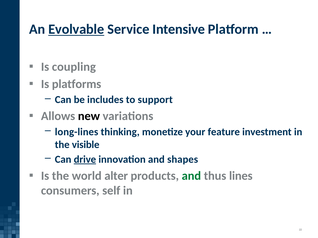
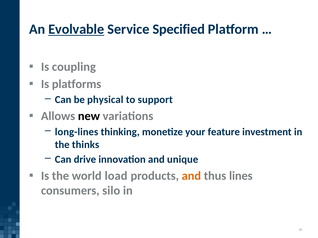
Intensive: Intensive -> Specified (179, 29)
includes: includes -> physical (105, 100)
visible: visible -> thinks (86, 145)
drive underline: present -> none (85, 160)
shapes: shapes -> unique (183, 160)
alter: alter -> load (116, 176)
and colour: green -> orange (191, 176)
self: self -> silo (111, 191)
